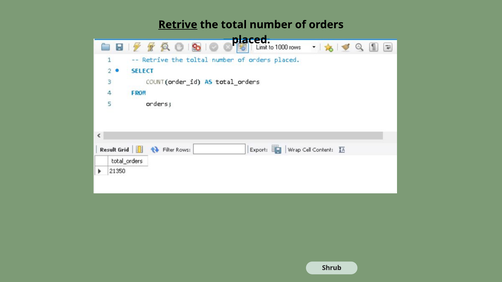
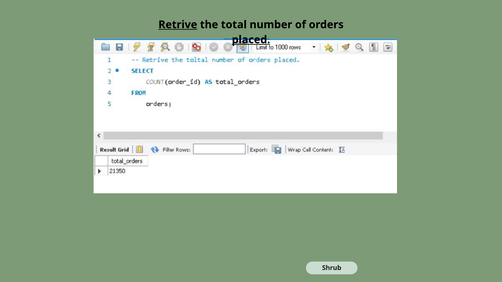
placed underline: none -> present (251, 40)
